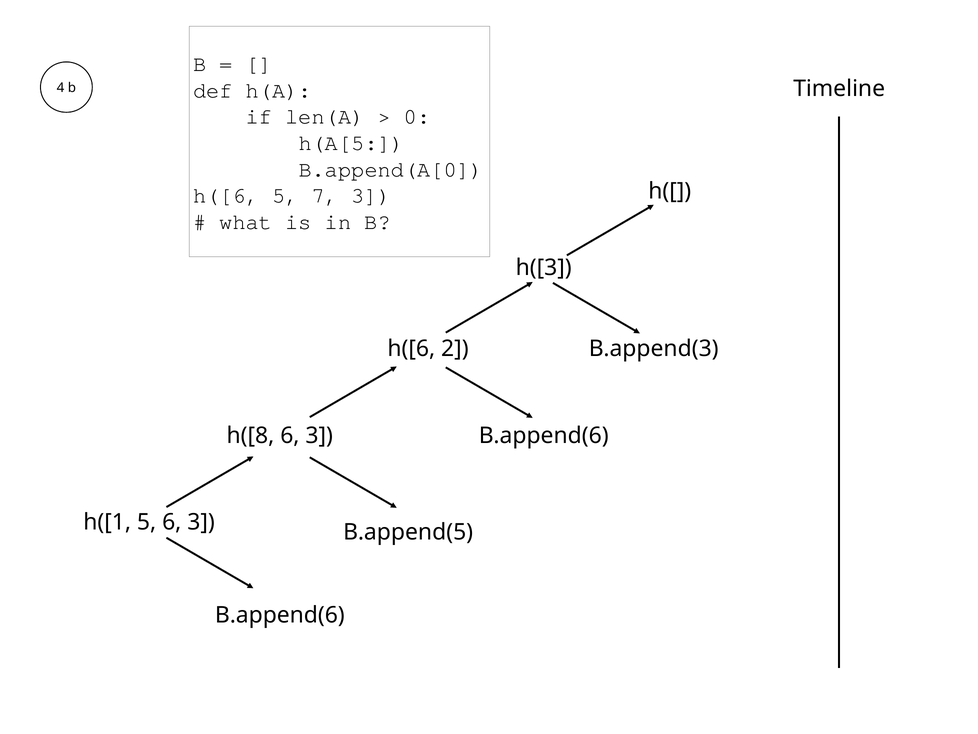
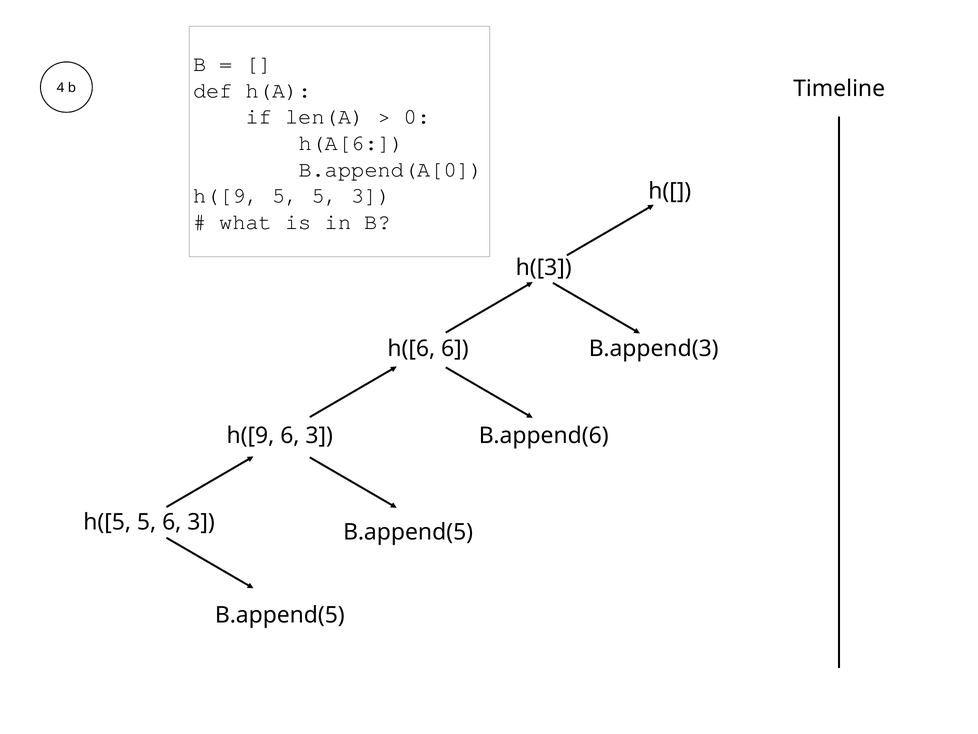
h(A[5: h(A[5 -> h(A[6 (351, 143)
h([6: h([6 -> h([9 (226, 196)
5 7: 7 -> 5 (325, 196)
h([6 2: 2 -> 6 (455, 348)
h([8: h([8 -> h([9 (250, 435)
h([1: h([1 -> h([5 (107, 522)
B.append(6: B.append(6 -> B.append(5 (280, 615)
